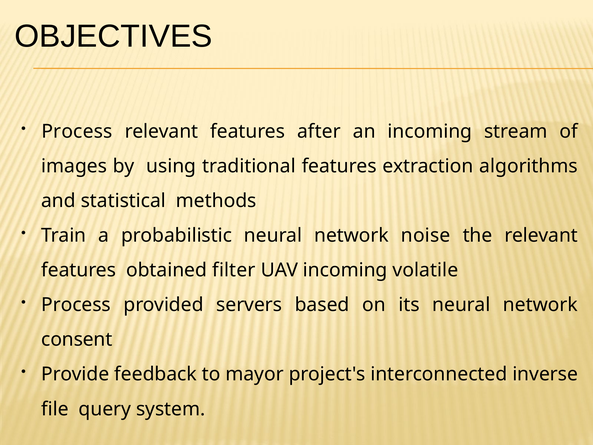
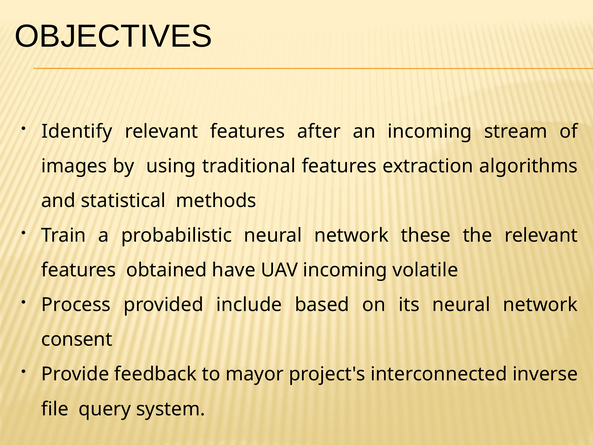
Process: Process -> Identify (77, 131)
noise: noise -> these (426, 235)
filter: filter -> have (234, 270)
servers: servers -> include (249, 305)
